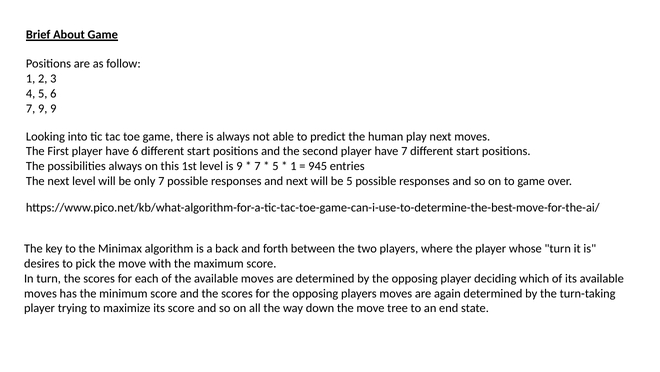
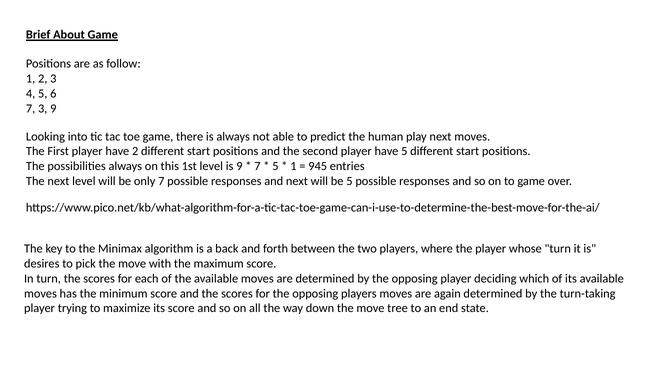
7 9: 9 -> 3 (43, 108)
have 6: 6 -> 2 (135, 151)
have 7: 7 -> 5 (404, 151)
